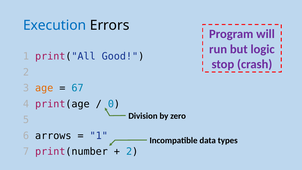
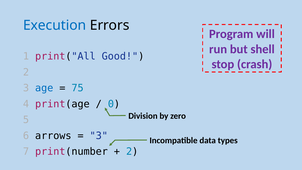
logic: logic -> shell (263, 49)
age colour: orange -> blue (44, 88)
67: 67 -> 75 (78, 88)
1: 1 -> 3 (99, 136)
